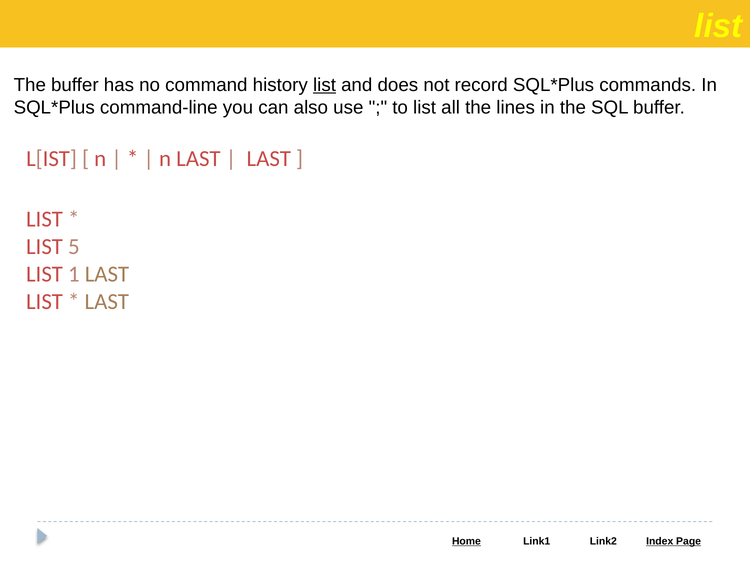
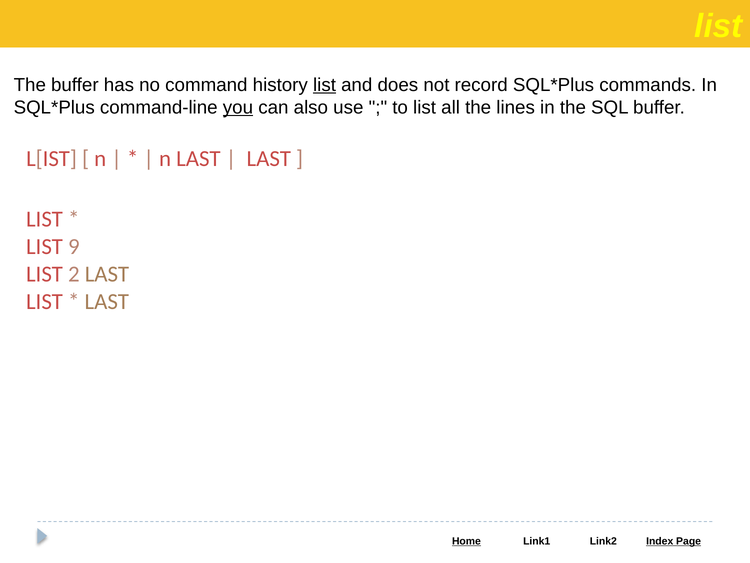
you underline: none -> present (238, 107)
5: 5 -> 9 (74, 246)
1: 1 -> 2 (74, 274)
